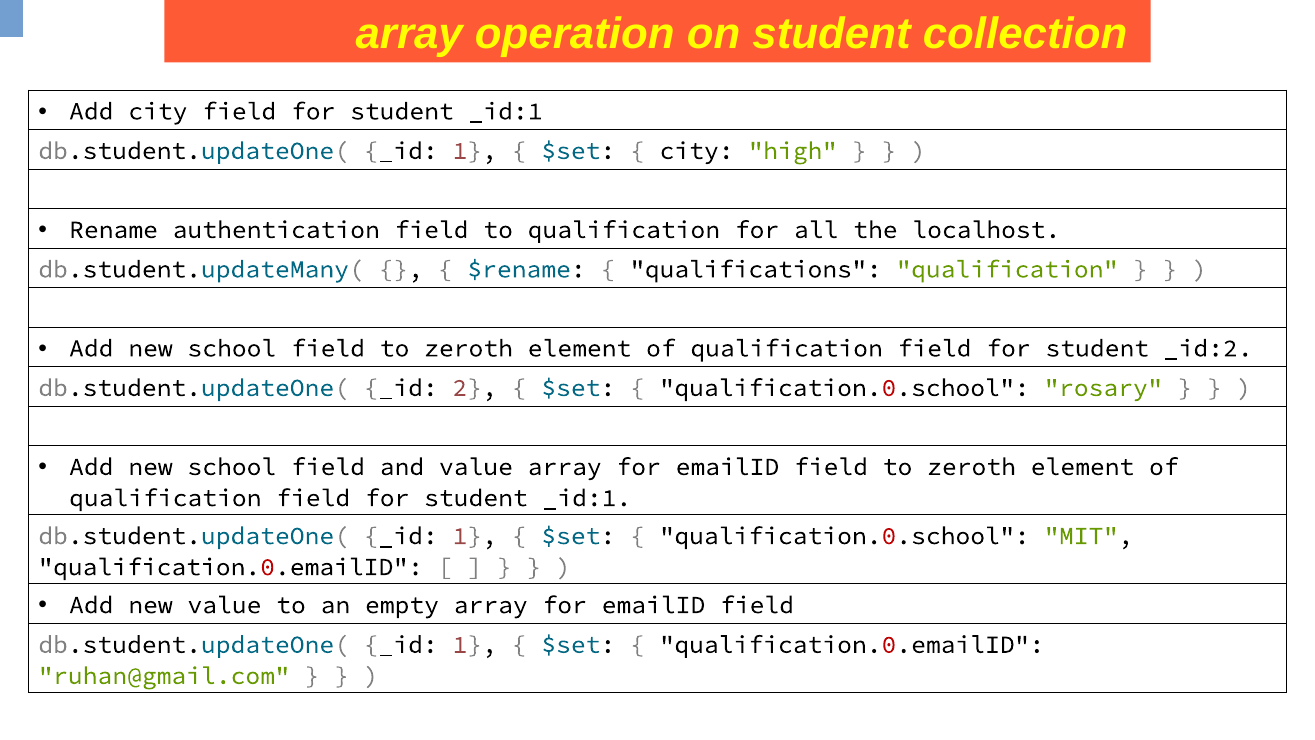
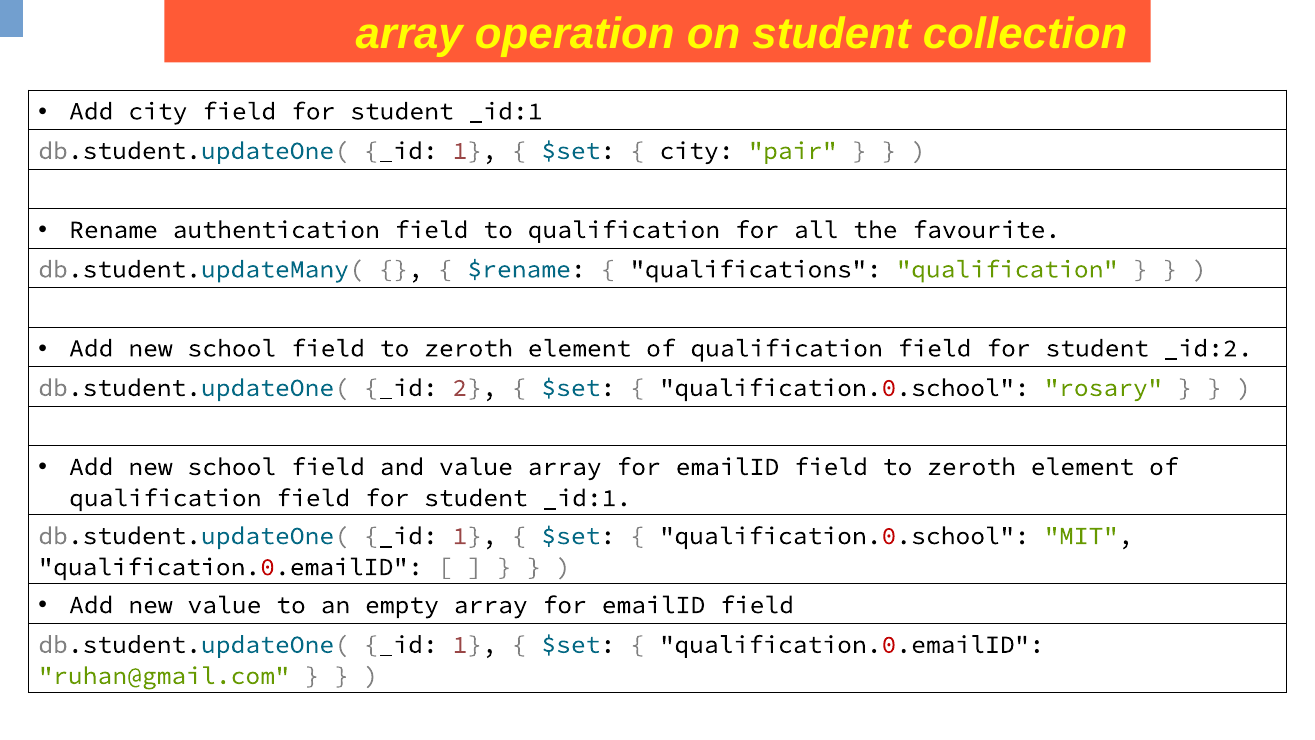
high: high -> pair (793, 151)
localhost: localhost -> favourite (986, 230)
